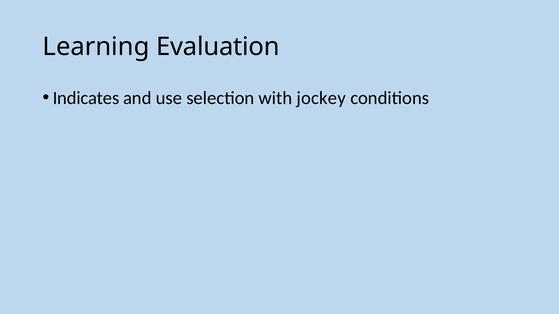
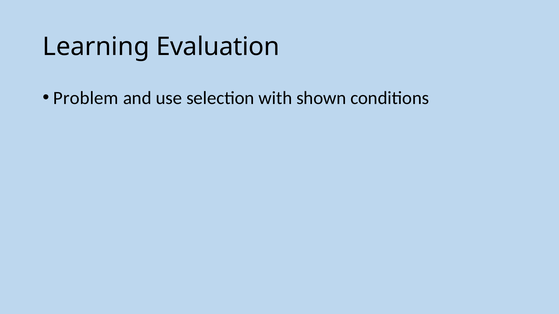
Indicates: Indicates -> Problem (86, 98)
jockey: jockey -> shown (321, 98)
